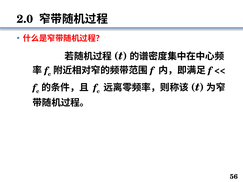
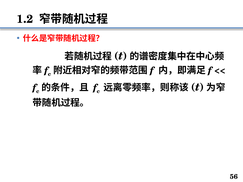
2.0: 2.0 -> 1.2 (25, 19)
